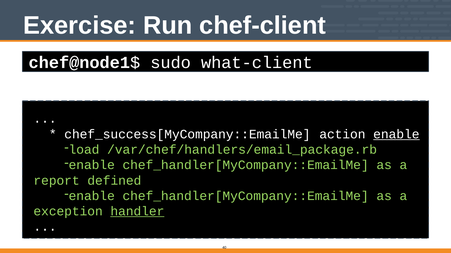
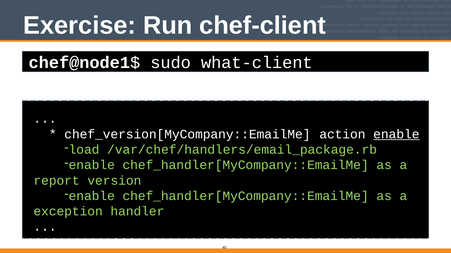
chef_success[MyCompany::EmailMe: chef_success[MyCompany::EmailMe -> chef_version[MyCompany::EmailMe (187, 135)
defined: defined -> version (114, 181)
handler underline: present -> none (137, 212)
